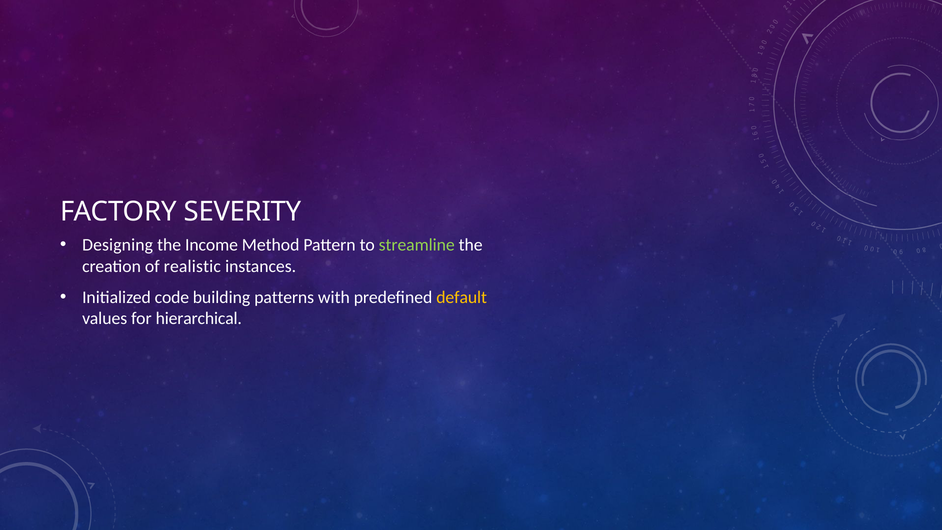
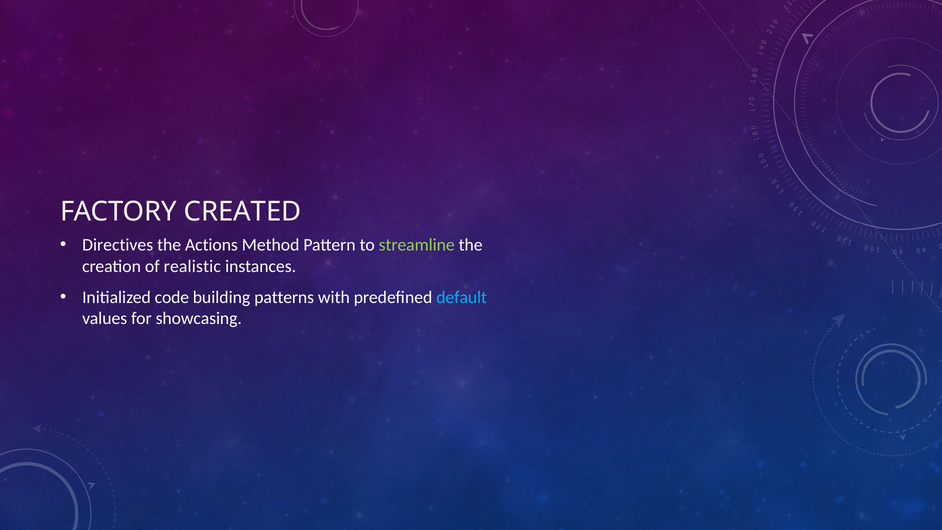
SEVERITY: SEVERITY -> CREATED (243, 211)
Designing: Designing -> Directives (118, 245)
Income: Income -> Actions (211, 245)
default colour: yellow -> light blue (462, 297)
hierarchical: hierarchical -> showcasing (199, 318)
